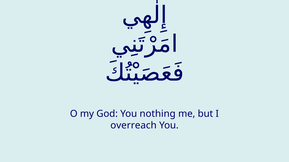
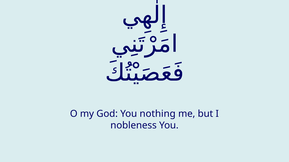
overreach: overreach -> nobleness (134, 126)
